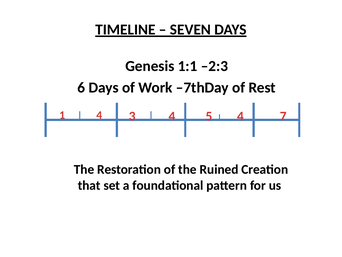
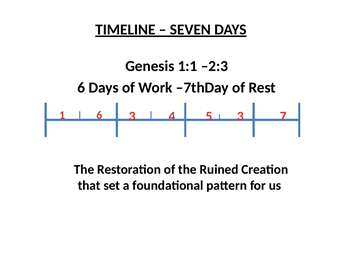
1 4: 4 -> 6 (99, 115)
5 4: 4 -> 3 (240, 116)
